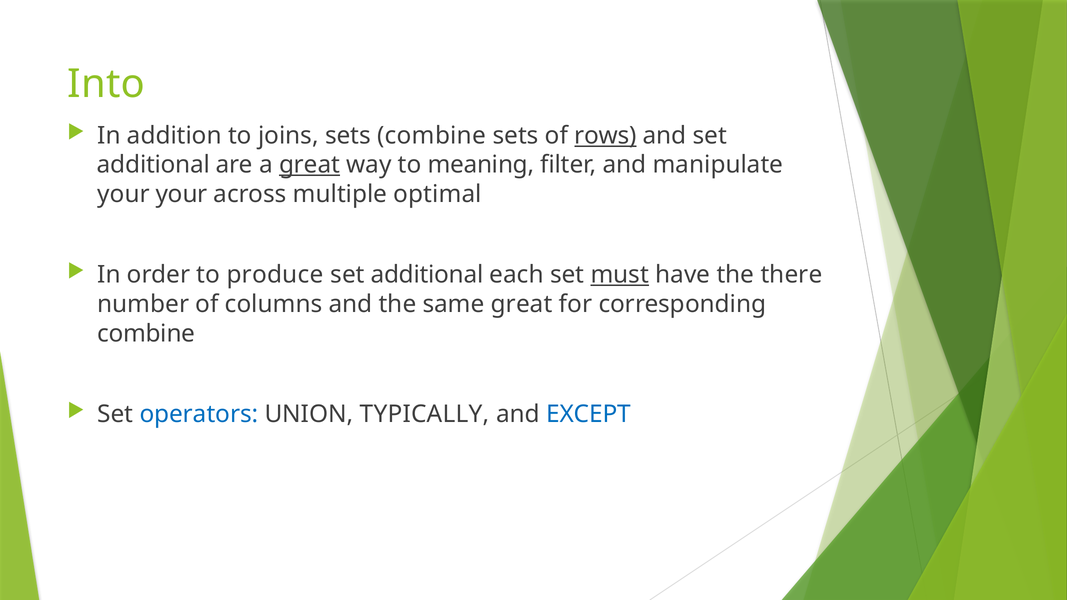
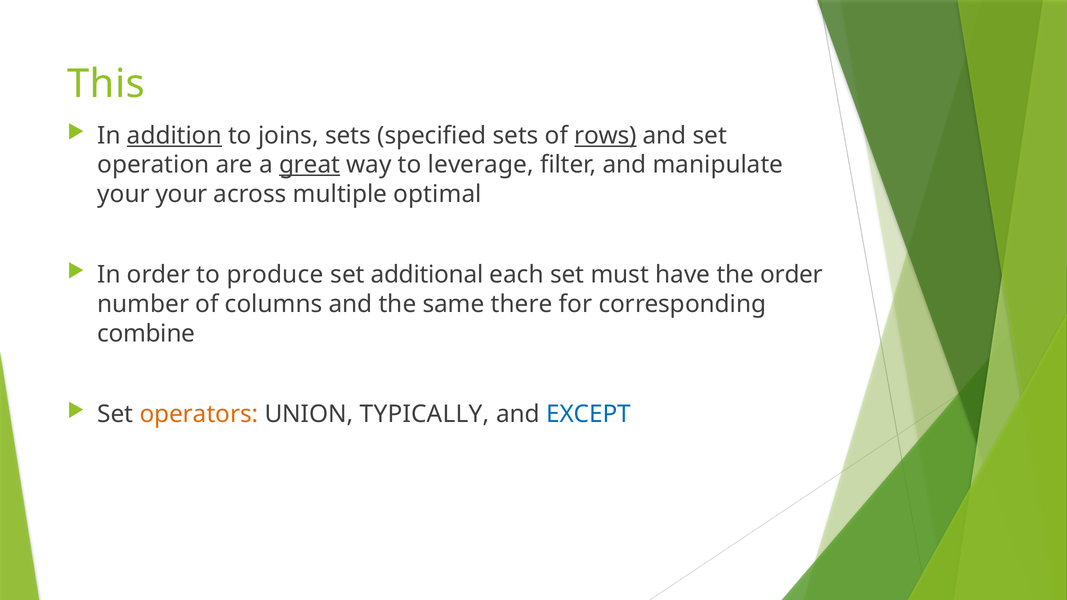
Into: Into -> This (106, 84)
addition underline: none -> present (174, 136)
sets combine: combine -> specified (432, 136)
additional: additional -> operation (153, 165)
meaning: meaning -> leverage (481, 165)
must underline: present -> none (620, 275)
the there: there -> order (792, 275)
same great: great -> there (522, 304)
operators colour: blue -> orange (199, 414)
